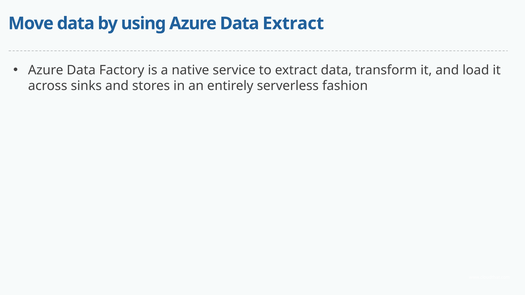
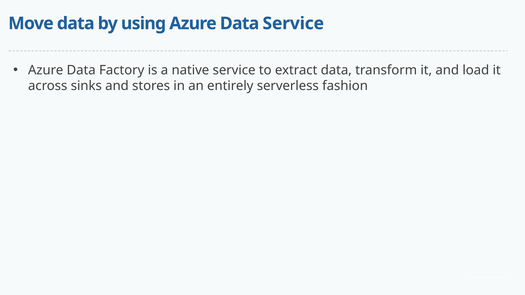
Data Extract: Extract -> Service (293, 23)
